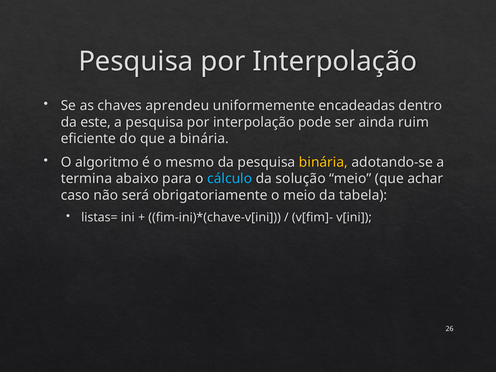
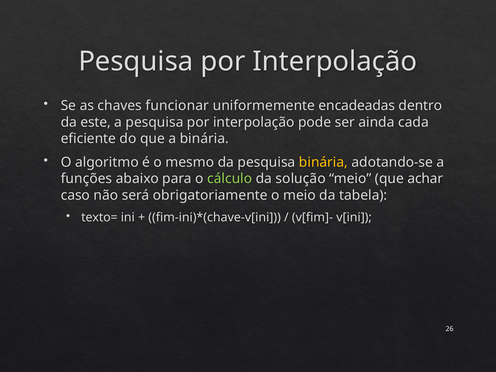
aprendeu: aprendeu -> funcionar (177, 106)
ruim: ruim -> cada (414, 122)
termina: termina -> funções (86, 179)
cálculo colour: light blue -> light green (230, 179)
listas=: listas= -> texto= (99, 218)
